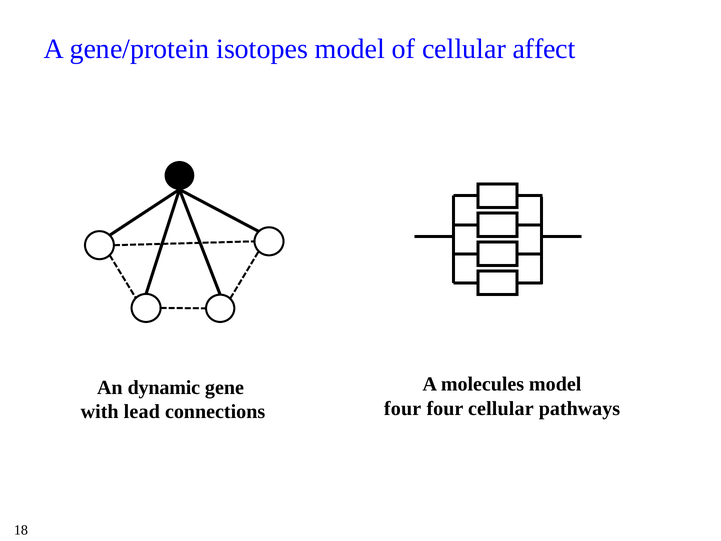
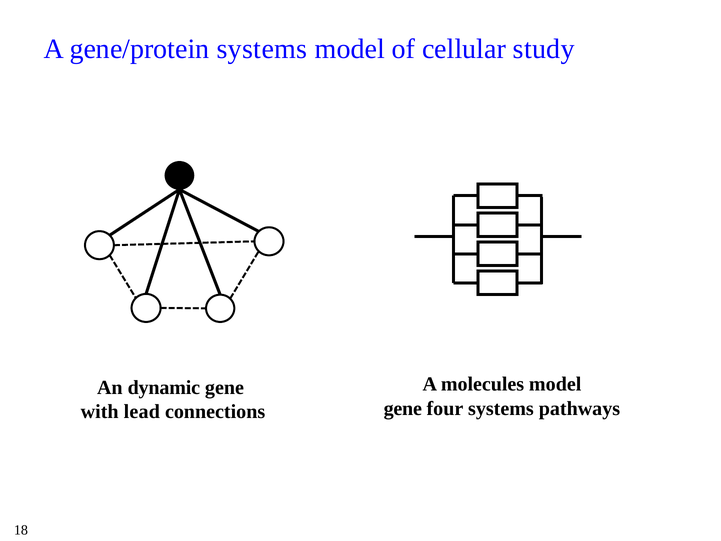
gene/protein isotopes: isotopes -> systems (262, 49)
affect: affect -> study (544, 49)
four: four -> gene (403, 408)
four cellular: cellular -> systems (501, 408)
